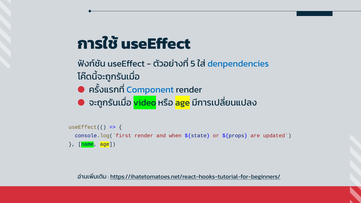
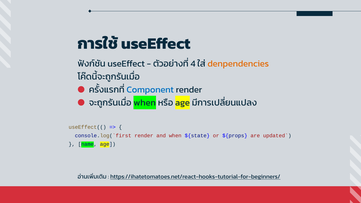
5: 5 -> 4 (193, 64)
denpendencies colour: blue -> orange (238, 64)
video: video -> when (145, 103)
